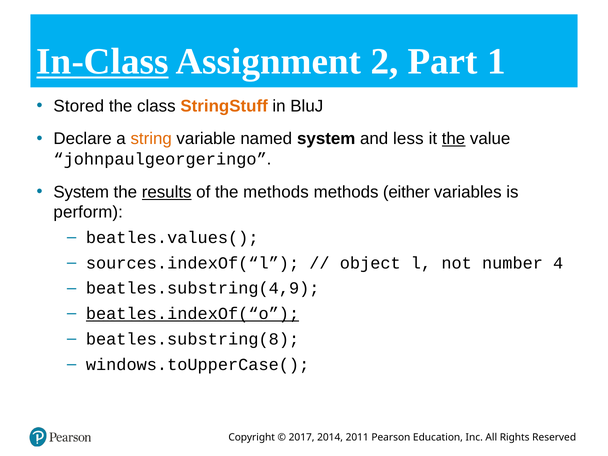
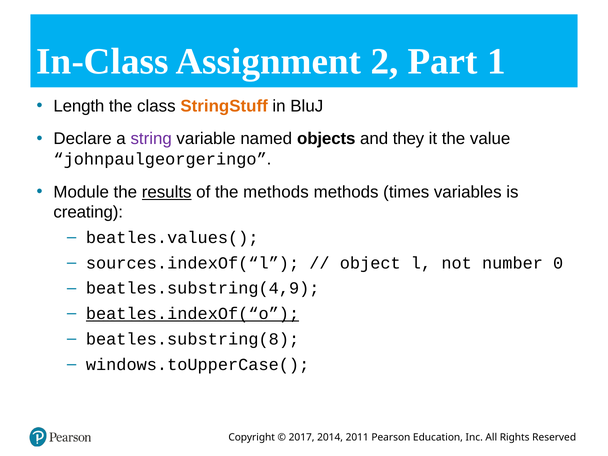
In-Class underline: present -> none (102, 61)
Stored: Stored -> Length (79, 106)
string colour: orange -> purple (151, 139)
named system: system -> objects (326, 139)
less: less -> they (408, 139)
the underline: present -> none (454, 139)
System: System -> Module (81, 192)
either: either -> times (406, 192)
perform: perform -> creating (88, 212)
4: 4 -> 0 (558, 263)
